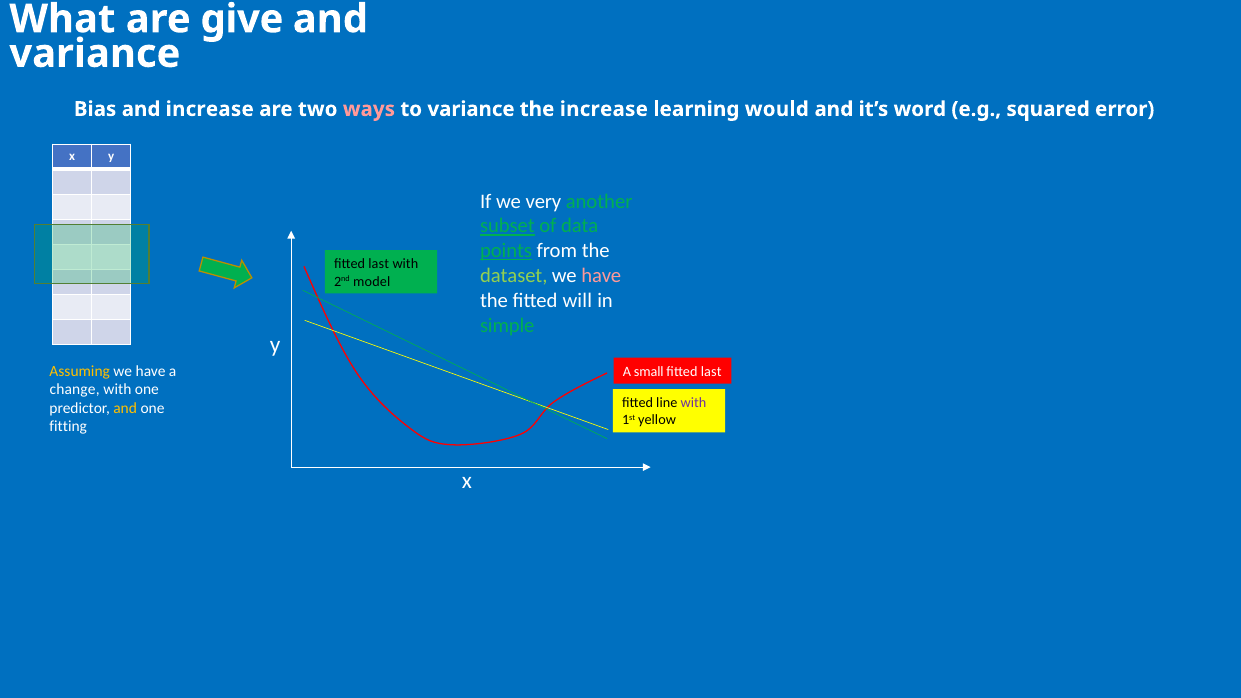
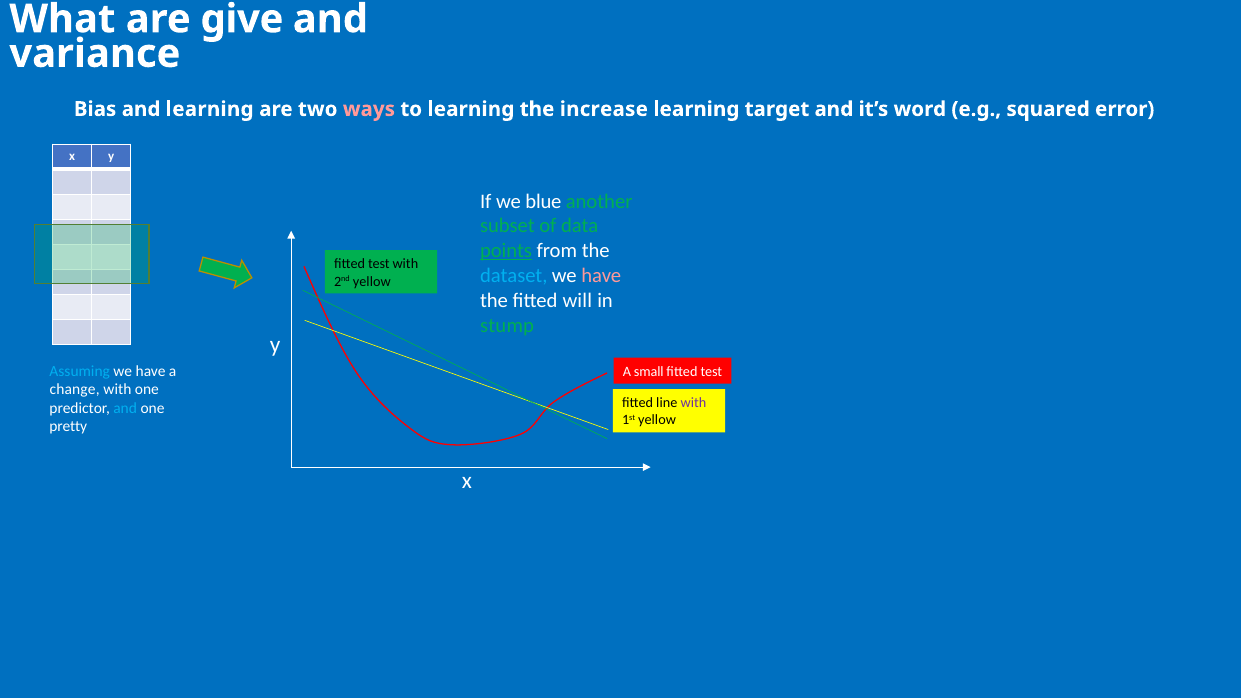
and increase: increase -> learning (210, 109)
to variance: variance -> learning (471, 109)
would: would -> target (777, 109)
very: very -> blue (543, 201)
subset underline: present -> none (507, 226)
last: last -> test (379, 264)
dataset colour: light green -> light blue (514, 276)
2nd model: model -> yellow (372, 281)
simple: simple -> stump (507, 325)
Assuming colour: yellow -> light blue (80, 371)
last: last -> test (711, 372)
and colour: yellow -> light blue (125, 408)
fitting: fitting -> pretty (68, 427)
